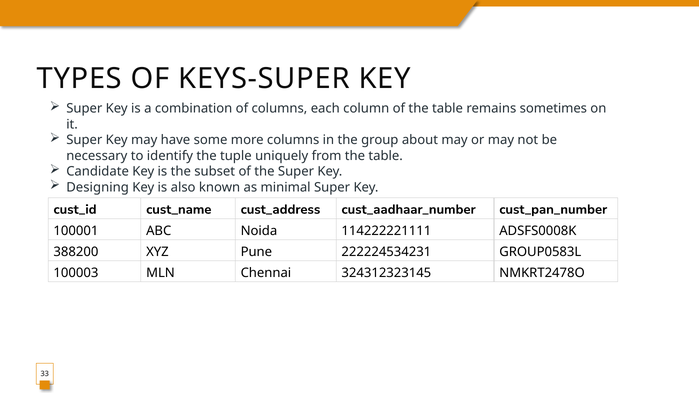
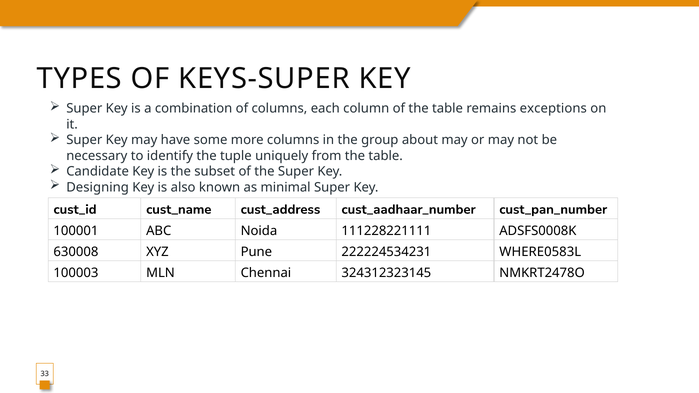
sometimes: sometimes -> exceptions (553, 109)
114222221111: 114222221111 -> 111228221111 (386, 231)
388200: 388200 -> 630008 (76, 252)
GROUP0583L: GROUP0583L -> WHERE0583L (540, 252)
